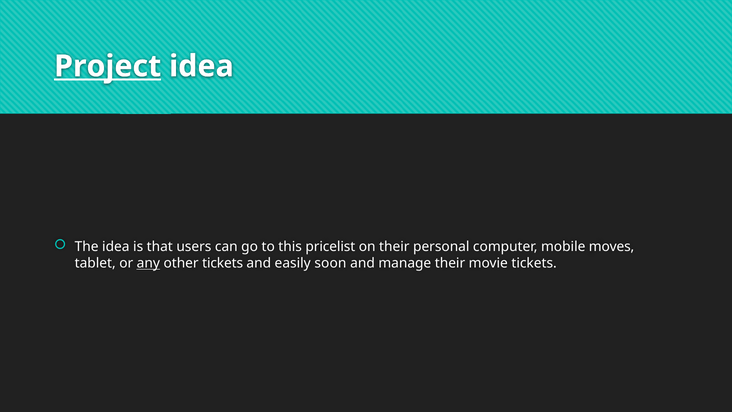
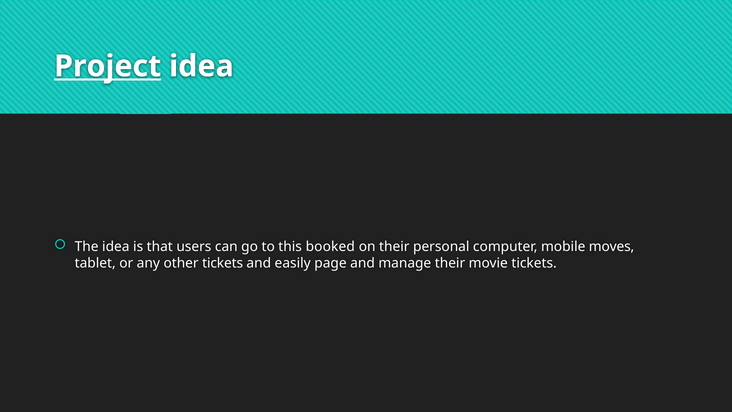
pricelist: pricelist -> booked (330, 247)
any underline: present -> none (148, 263)
soon: soon -> page (330, 263)
